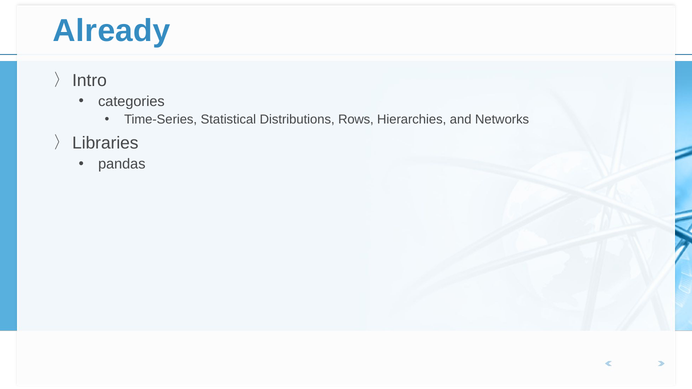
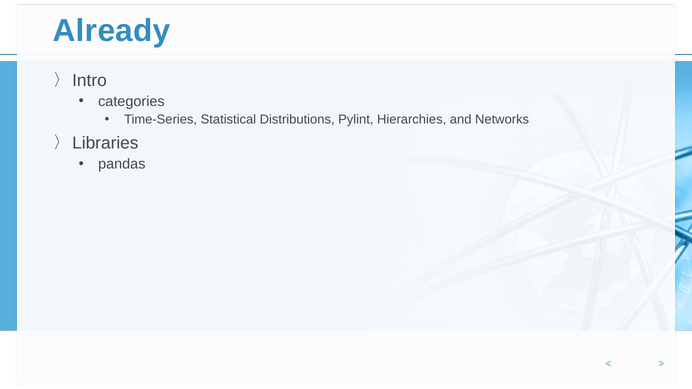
Rows: Rows -> Pylint (356, 120)
